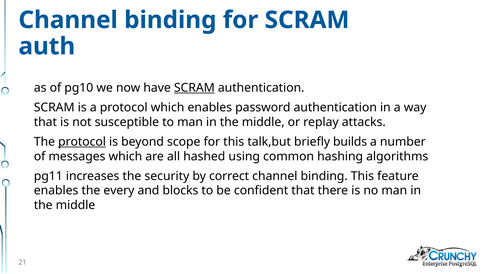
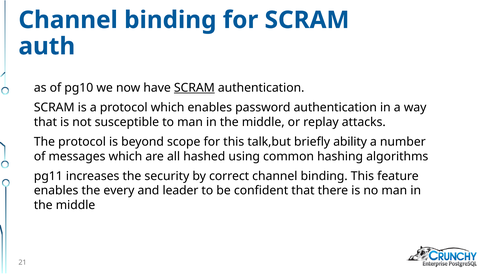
protocol underline: present -> none (82, 142)
builds: builds -> ability (350, 142)
blocks: blocks -> leader (180, 191)
